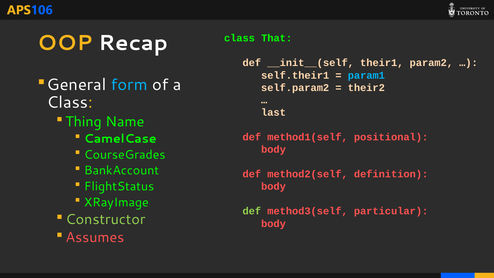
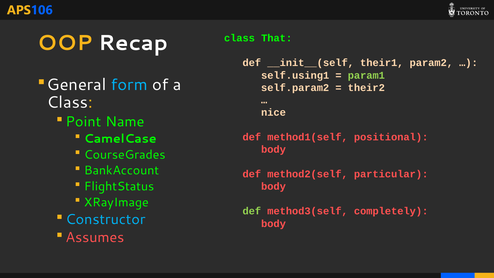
self.their1: self.their1 -> self.using1 (295, 75)
param1 colour: light blue -> light green (366, 75)
last: last -> nice (273, 112)
Thing: Thing -> Point (83, 122)
definition: definition -> particular (391, 174)
particular: particular -> completely (391, 211)
Constructor colour: light green -> light blue (105, 219)
